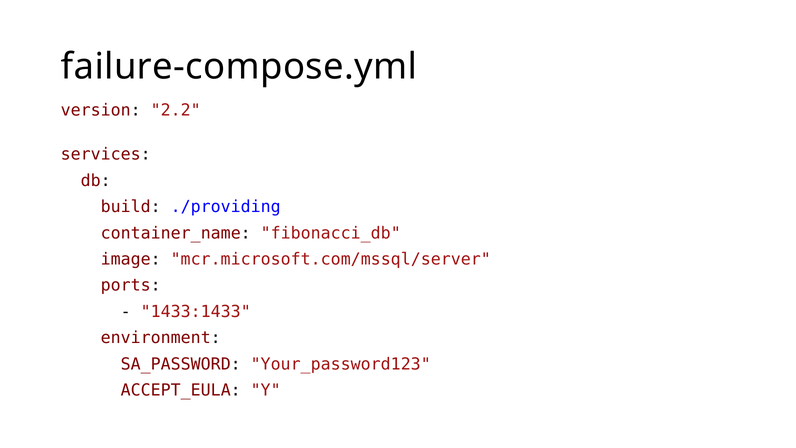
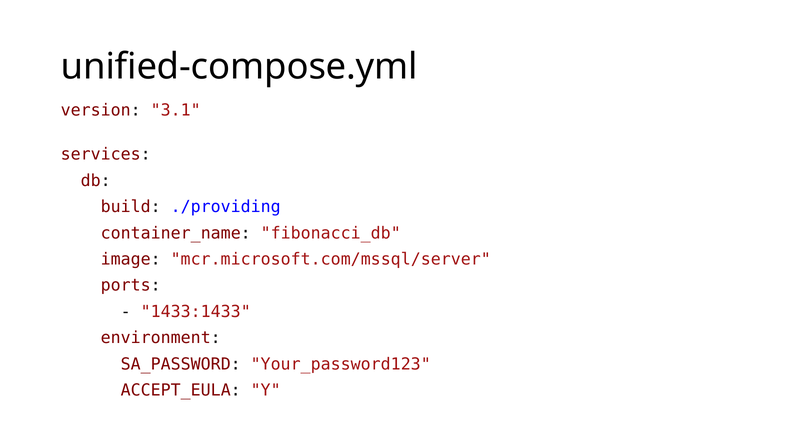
failure-compose.yml: failure-compose.yml -> unified-compose.yml (239, 67)
2.2: 2.2 -> 3.1 (176, 110)
